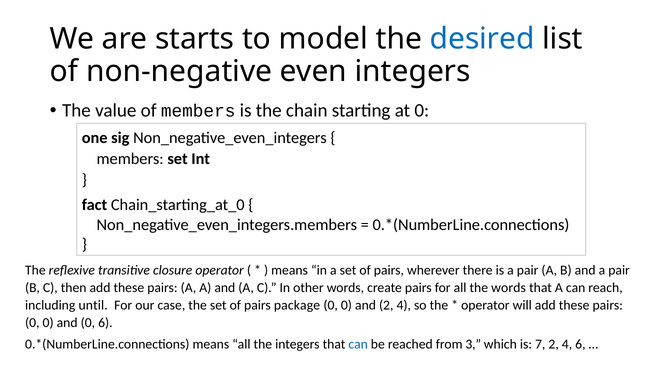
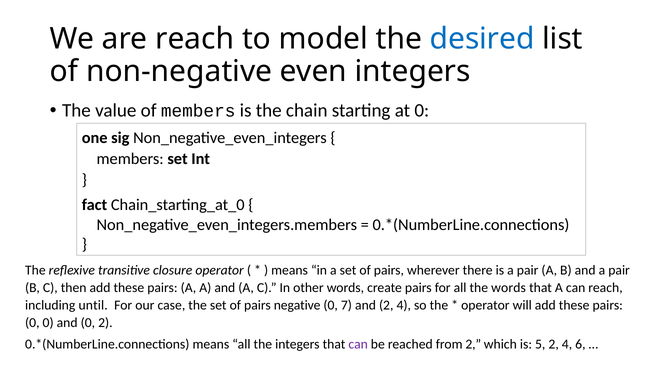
are starts: starts -> reach (195, 39)
package: package -> negative (297, 305)
0: 0 -> 7 (346, 305)
0 6: 6 -> 2 (105, 323)
can colour: blue -> purple (358, 344)
from 3: 3 -> 2 (473, 344)
7: 7 -> 5 (540, 344)
